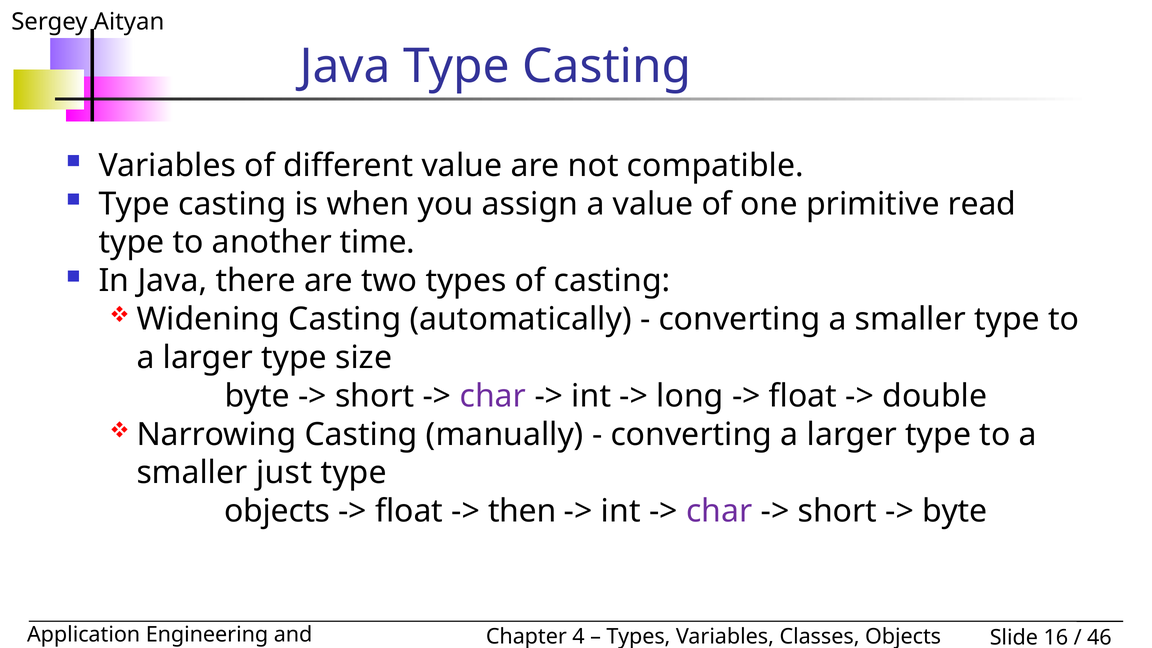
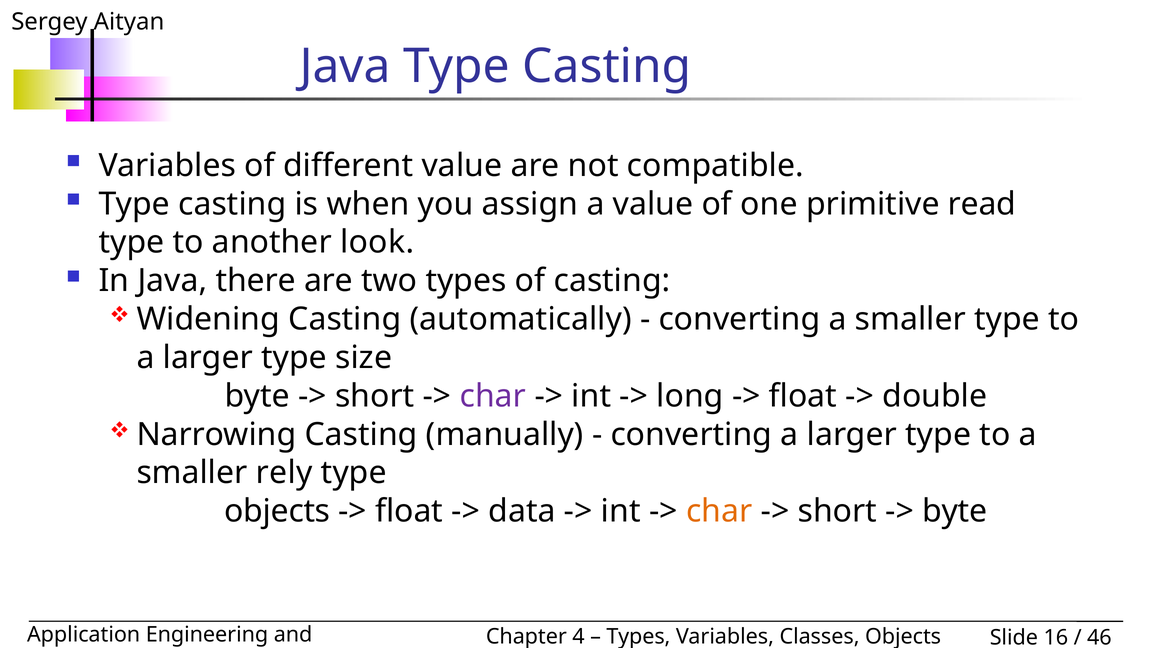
time: time -> look (377, 242)
just: just -> rely (284, 473)
then: then -> data (522, 511)
char colour: purple -> orange (719, 511)
